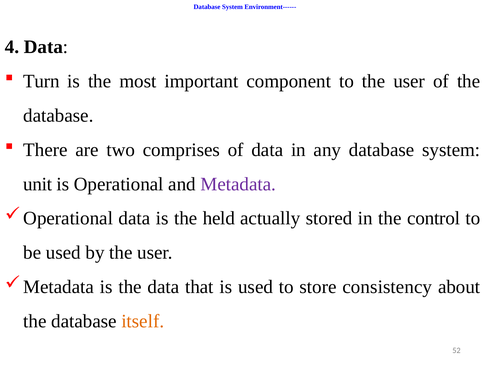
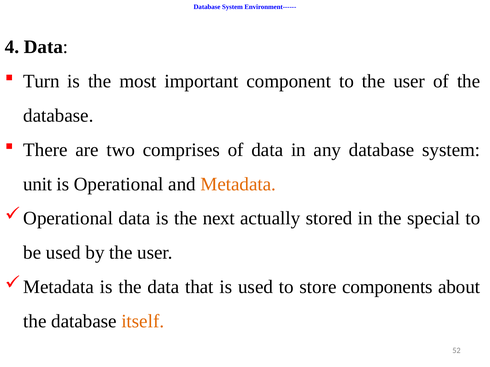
Metadata colour: purple -> orange (238, 184)
held: held -> next (219, 219)
control: control -> special (434, 219)
consistency: consistency -> components (387, 287)
